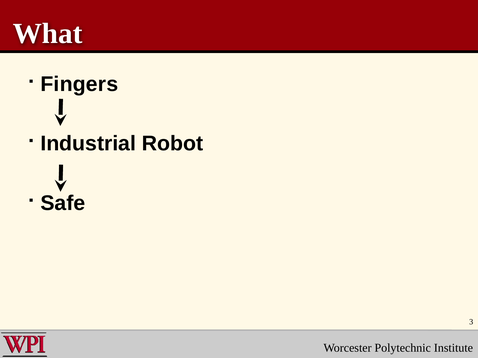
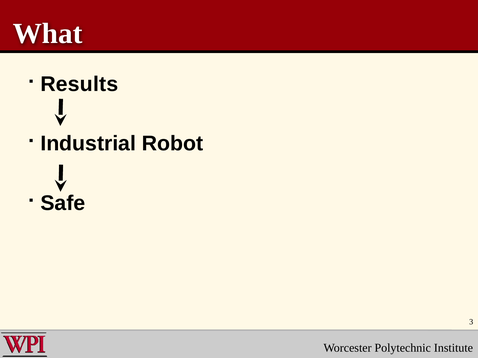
Fingers: Fingers -> Results (79, 84)
